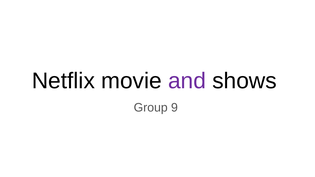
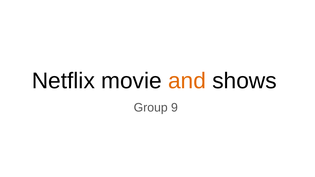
and colour: purple -> orange (187, 81)
